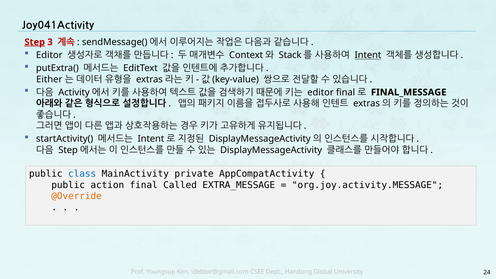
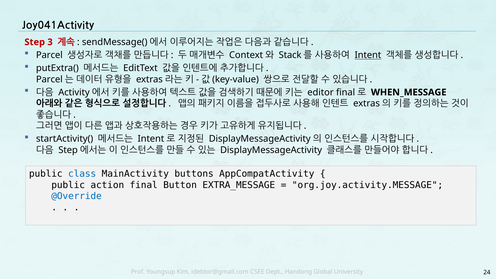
Step underline: present -> none (35, 42)
Editor: Editor -> Parcel (49, 55)
Either: Either -> Parcel (49, 79)
FINAL_MESSAGE: FINAL_MESSAGE -> WHEN_MESSAGE (409, 92)
private: private -> buttons (194, 174)
Called: Called -> Button (180, 185)
@Override colour: orange -> blue (77, 196)
